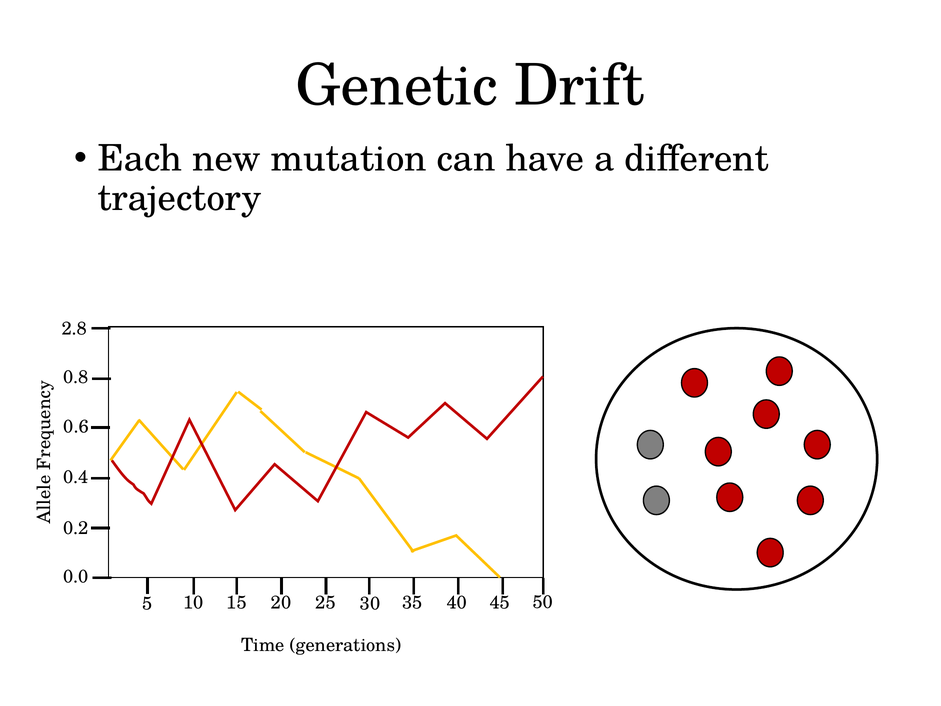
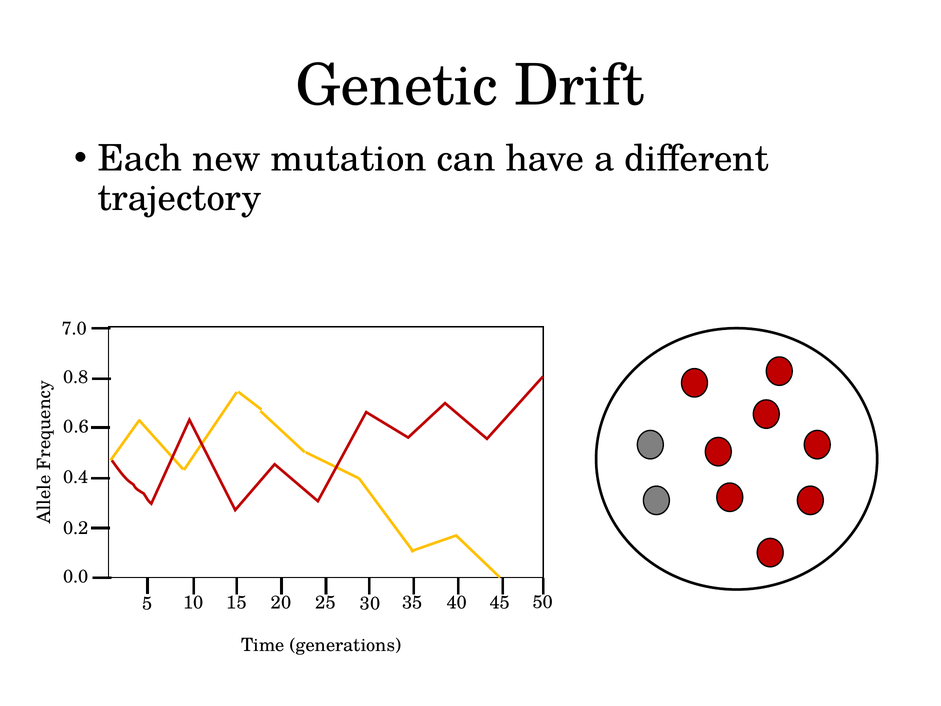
2.8: 2.8 -> 7.0 (74, 328)
